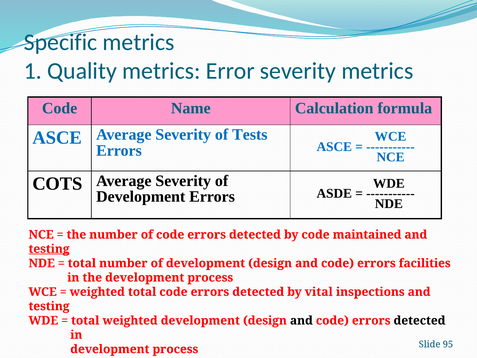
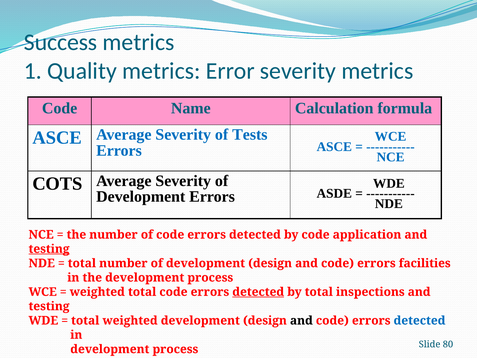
Specific: Specific -> Success (61, 42)
maintained: maintained -> application (367, 234)
detected underline: none -> present (258, 292)
by vital: vital -> total (319, 292)
detected colour: black -> blue (420, 320)
95: 95 -> 80 (448, 344)
